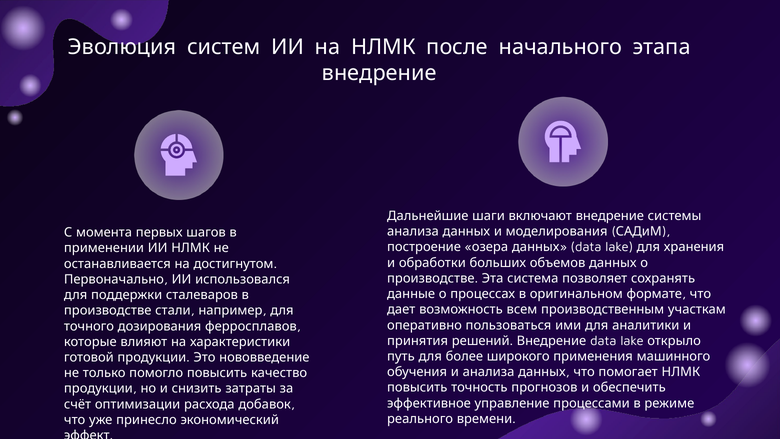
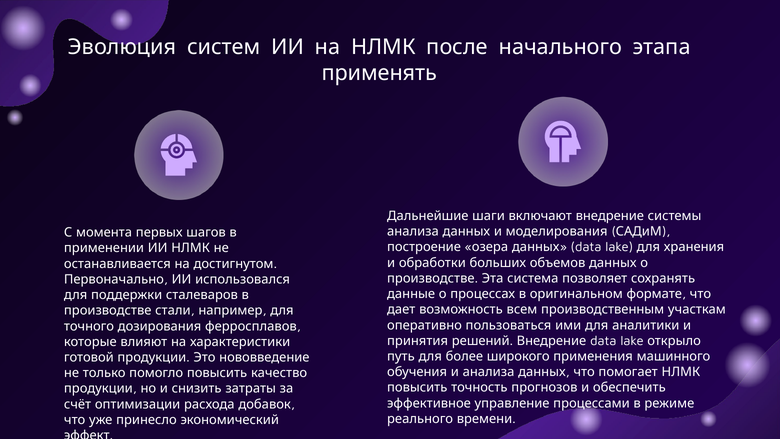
внедрение: внедрение -> применять (379, 73)
